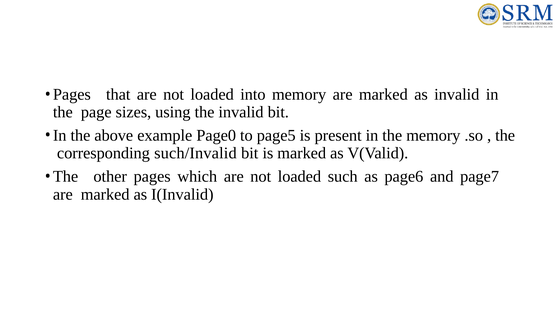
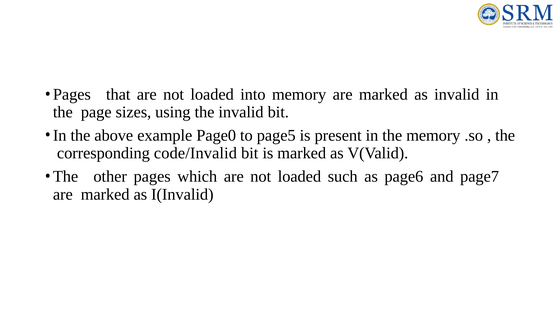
such/Invalid: such/Invalid -> code/Invalid (195, 153)
